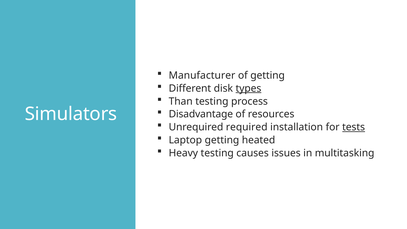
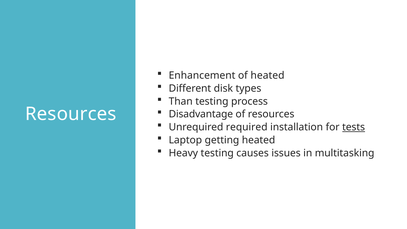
Manufacturer: Manufacturer -> Enhancement (202, 75)
of getting: getting -> heated (268, 75)
types underline: present -> none (248, 88)
Simulators: Simulators -> Resources (71, 114)
